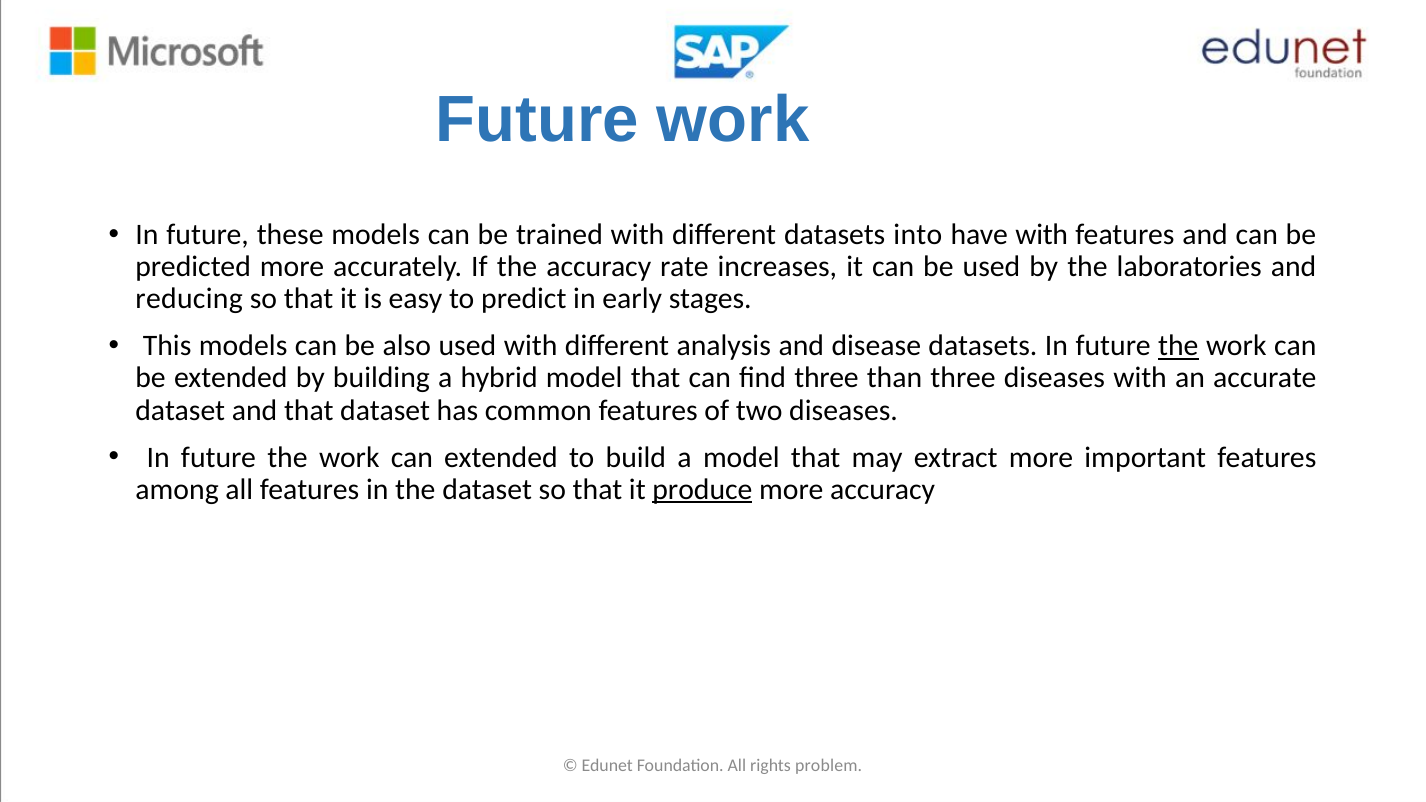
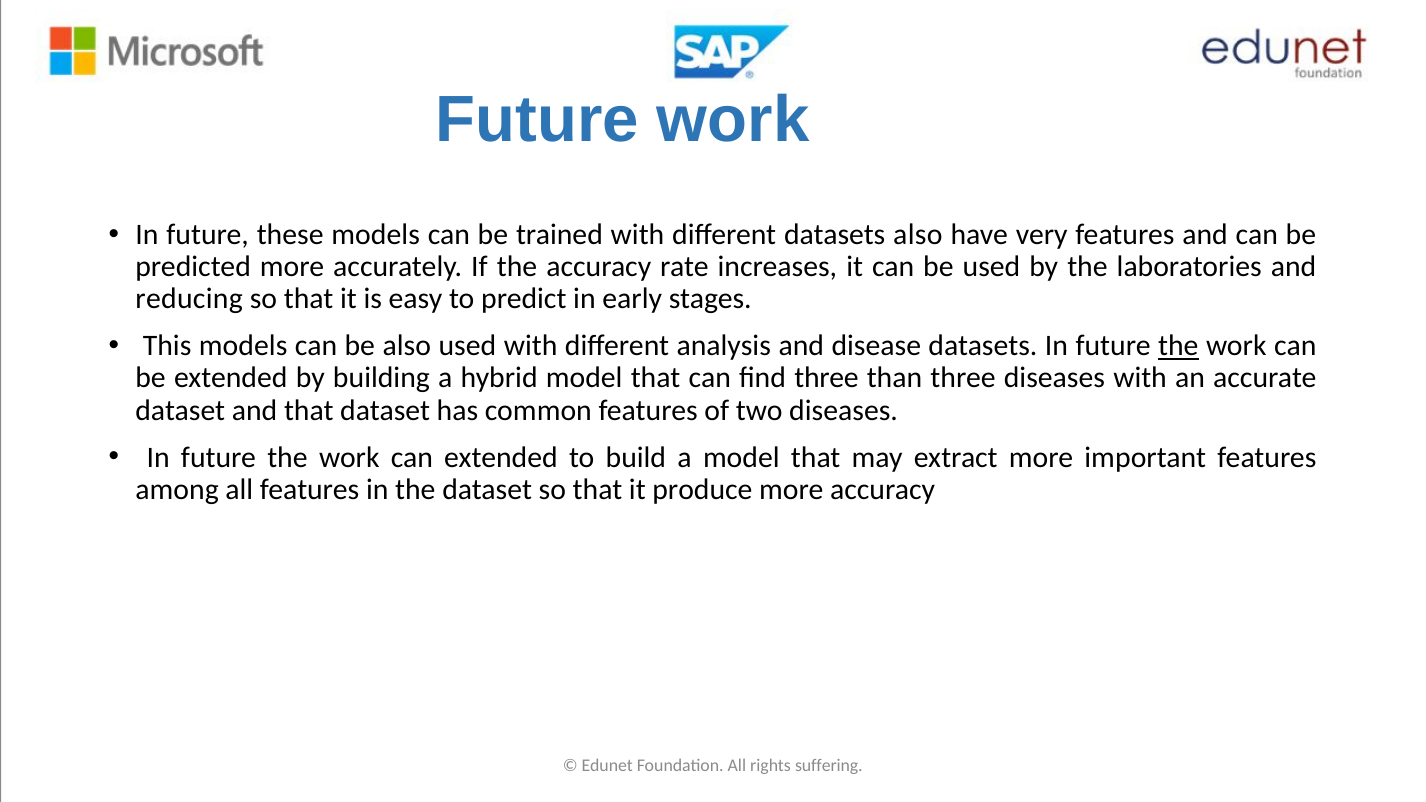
datasets into: into -> also (918, 235)
have with: with -> very (1042, 235)
produce underline: present -> none (702, 489)
problem: problem -> suffering (829, 766)
